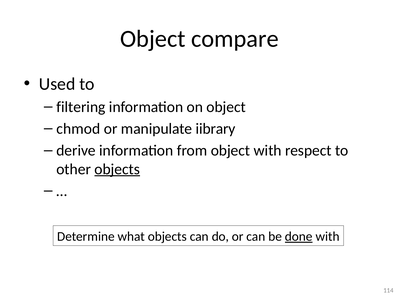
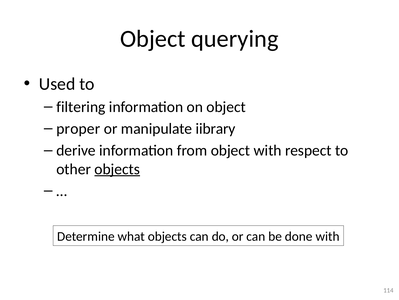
compare: compare -> querying (235, 39)
chmod: chmod -> proper (78, 128)
done underline: present -> none (299, 236)
